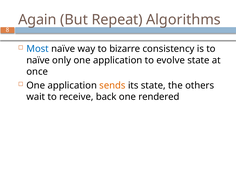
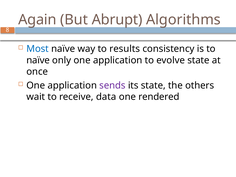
Repeat: Repeat -> Abrupt (117, 20)
bizarre: bizarre -> results (125, 49)
sends colour: orange -> purple (112, 85)
back: back -> data (106, 97)
